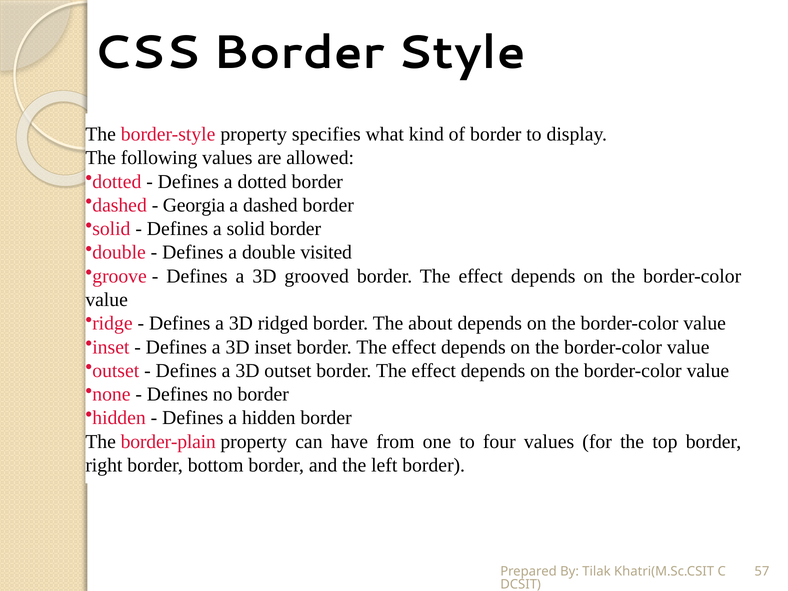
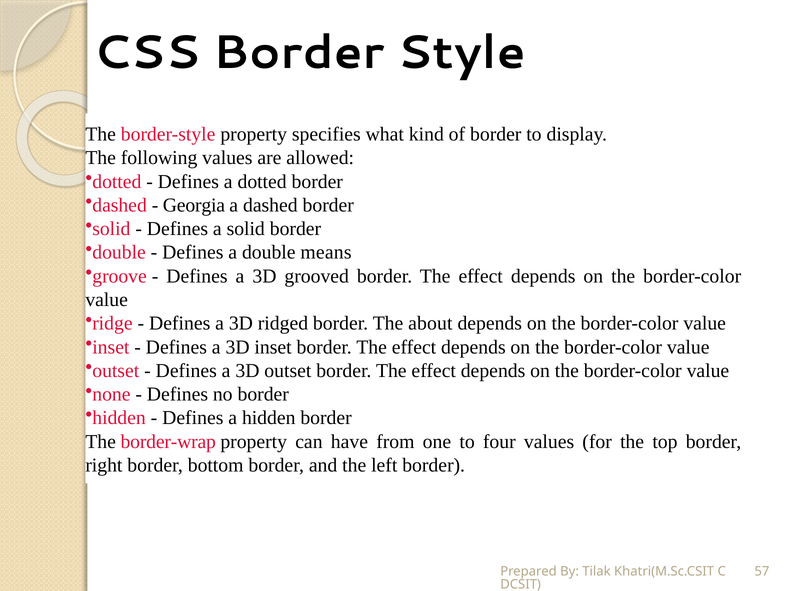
visited: visited -> means (326, 252)
border-plain: border-plain -> border-wrap (168, 442)
